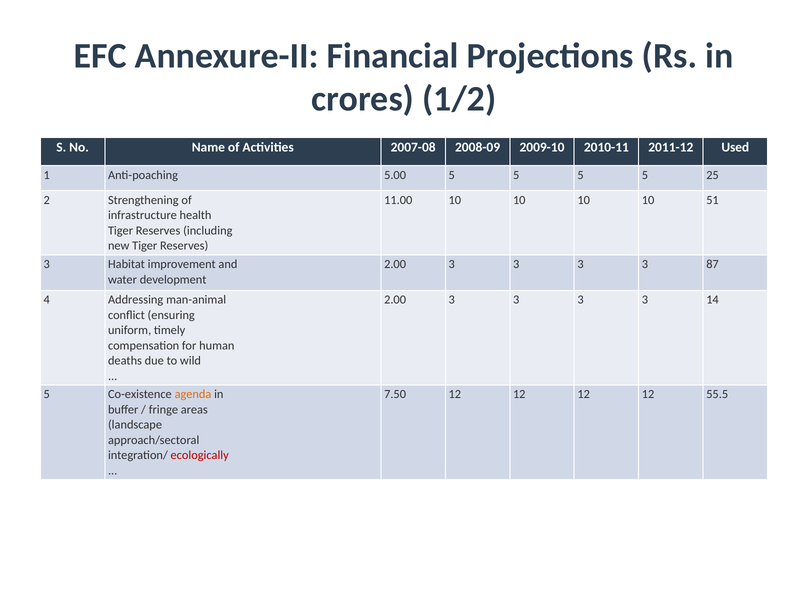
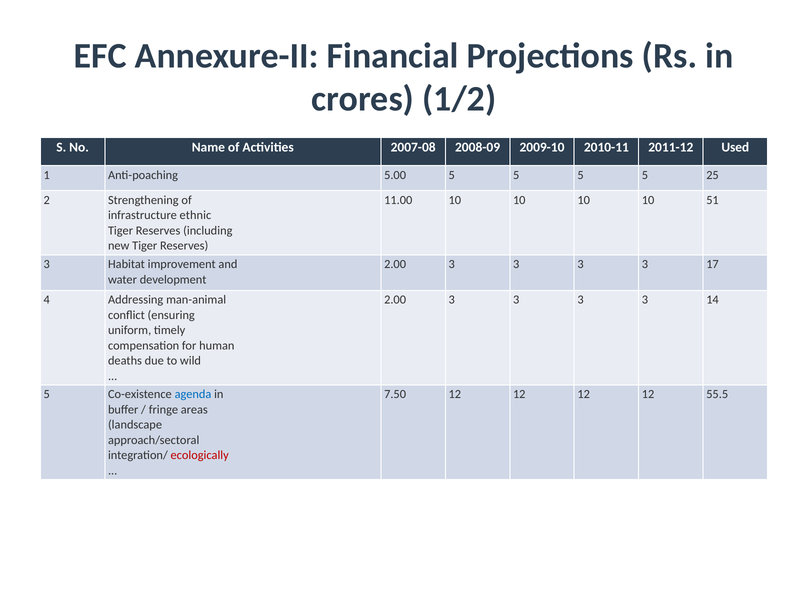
health: health -> ethnic (195, 215)
87: 87 -> 17 (713, 264)
agenda colour: orange -> blue (193, 394)
